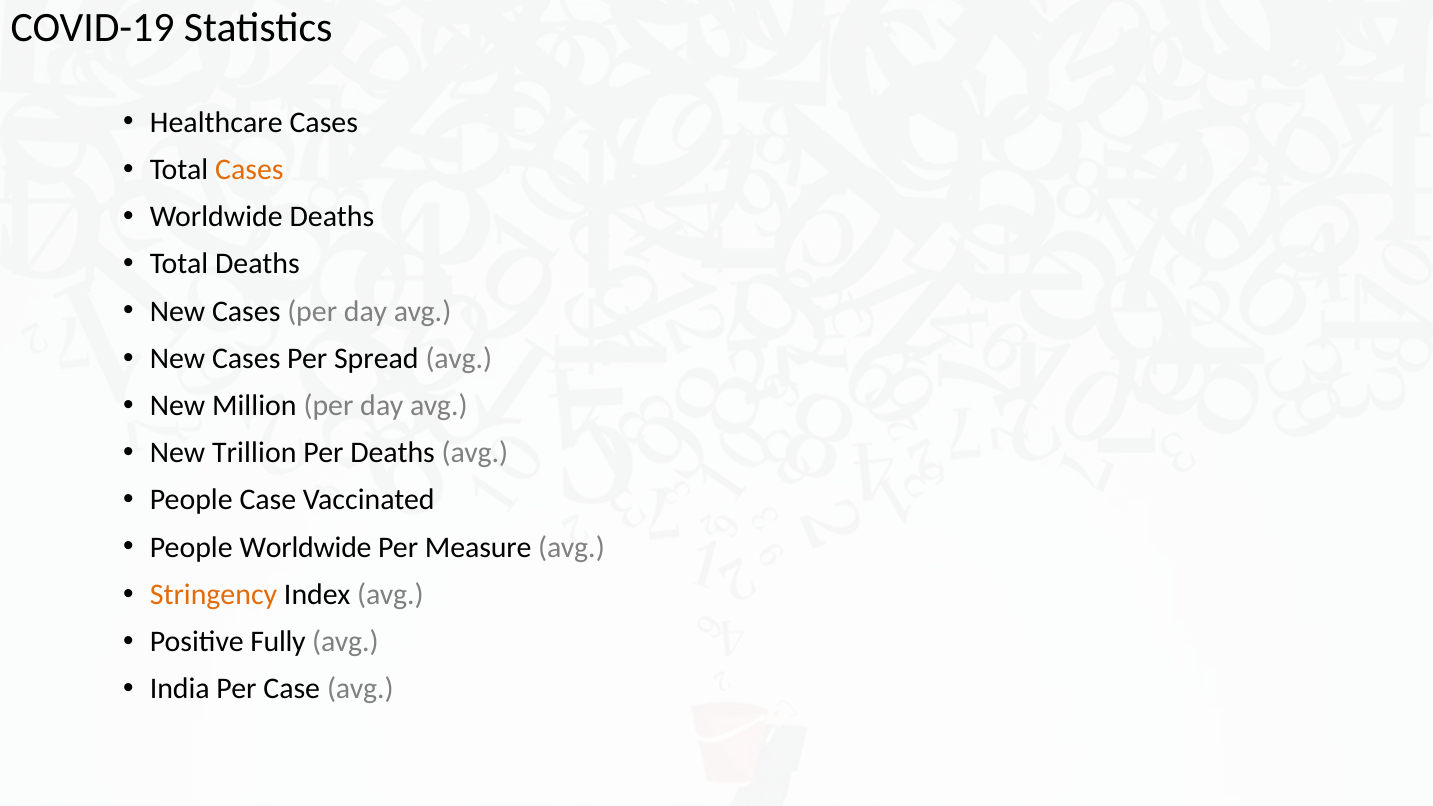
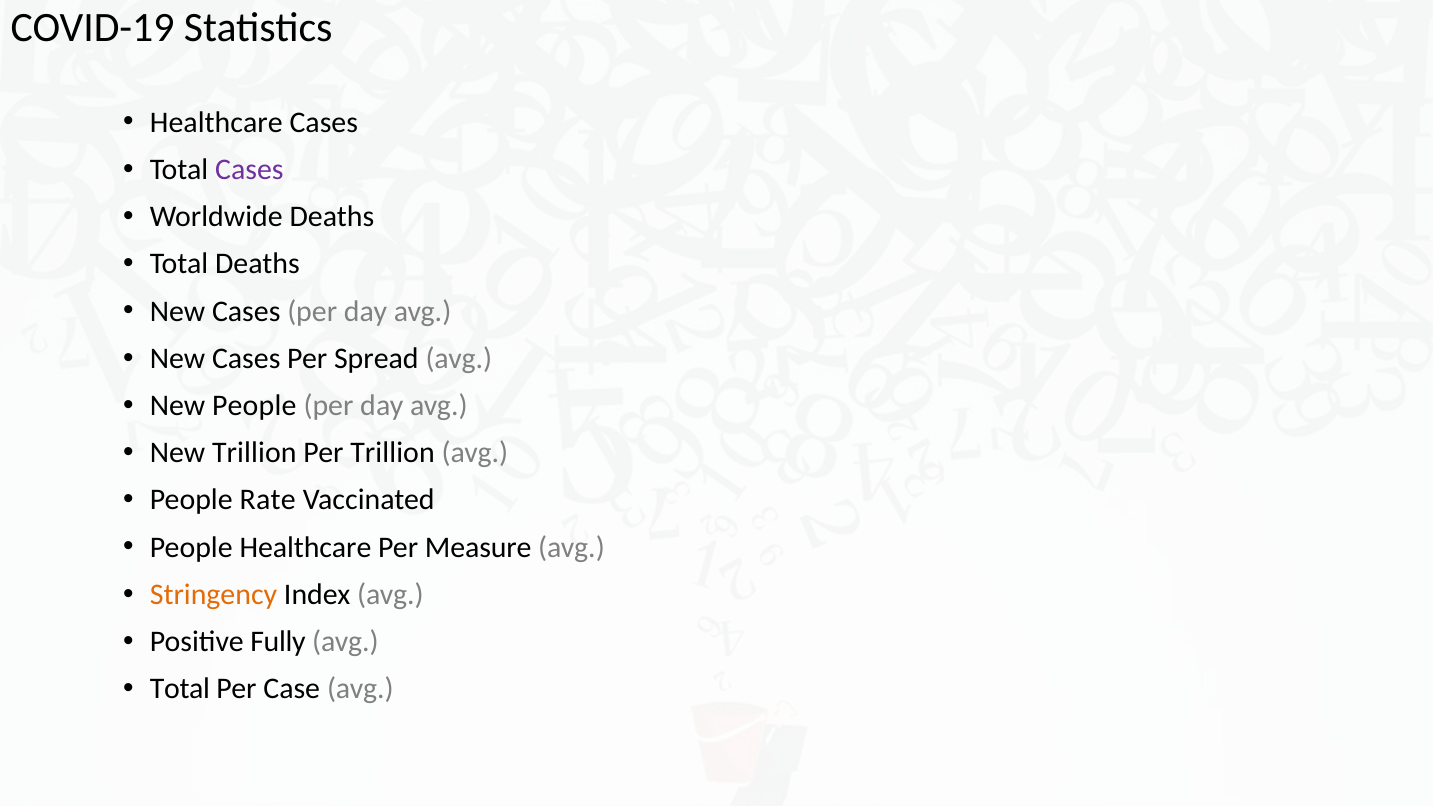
Cases colour: orange -> purple (249, 170)
New Million: Million -> People (254, 406)
Per Deaths: Deaths -> Trillion (393, 453)
People Case: Case -> Rate (268, 500)
People Worldwide: Worldwide -> Healthcare (305, 547)
India: India -> Total (180, 689)
